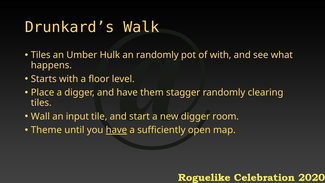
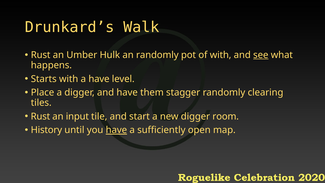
Tiles: Tiles -> Rust (41, 55)
see underline: none -> present (261, 55)
a floor: floor -> have (99, 79)
Wall: Wall -> Rust (40, 116)
Theme: Theme -> History (46, 130)
